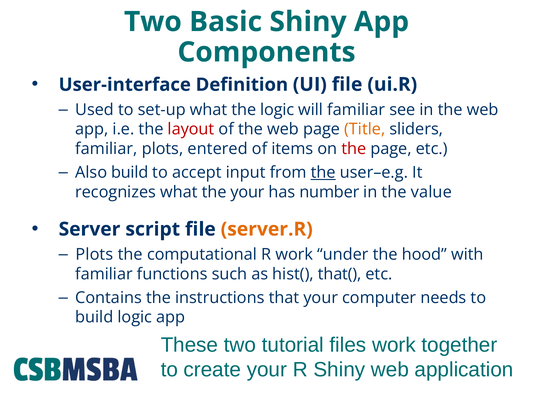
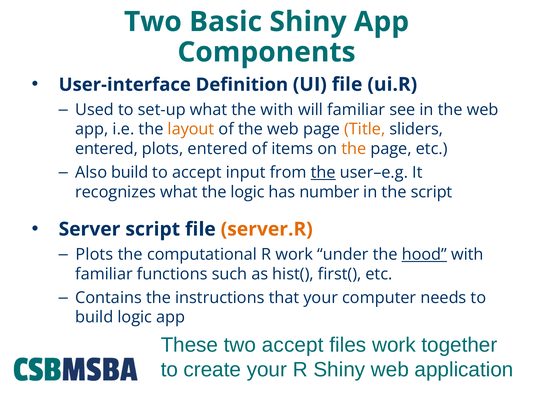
the logic: logic -> with (277, 110)
layout colour: red -> orange (191, 129)
familiar: familiar -> entered (106, 149)
the colour: red -> orange (354, 149)
the your: your -> logic (248, 192)
the value: value -> script (432, 192)
hood underline: none -> present (424, 254)
that(: that( -> first( (340, 274)
two tutorial: tutorial -> accept (293, 345)
